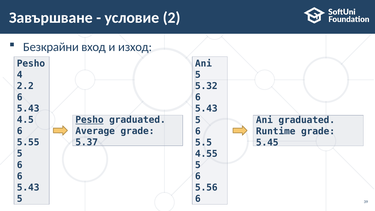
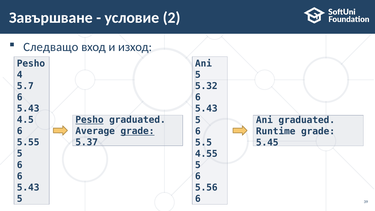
Безкрайни: Безкрайни -> Следващо (51, 47)
2.2: 2.2 -> 5.7 (25, 86)
grade underline: none -> present (137, 131)
